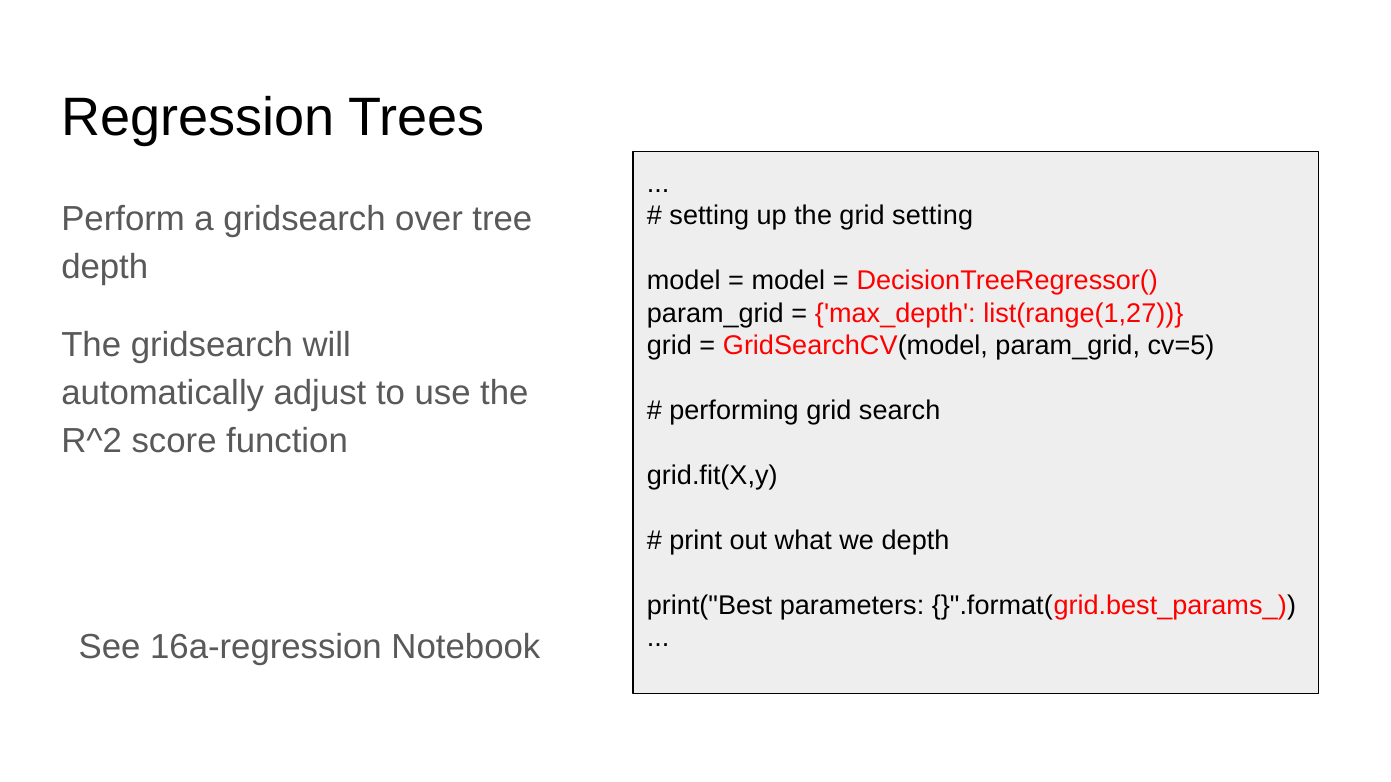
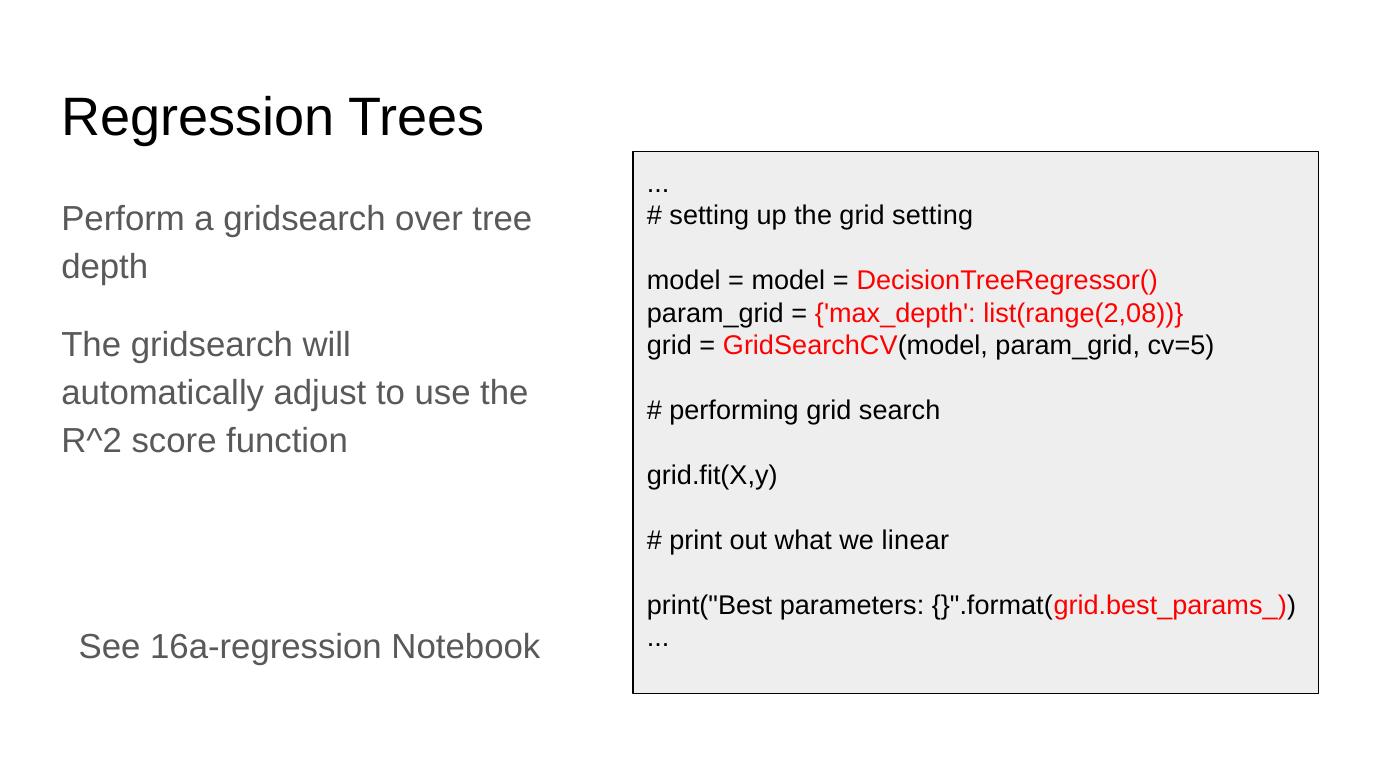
list(range(1,27: list(range(1,27 -> list(range(2,08 (1083, 313)
we depth: depth -> linear (915, 541)
